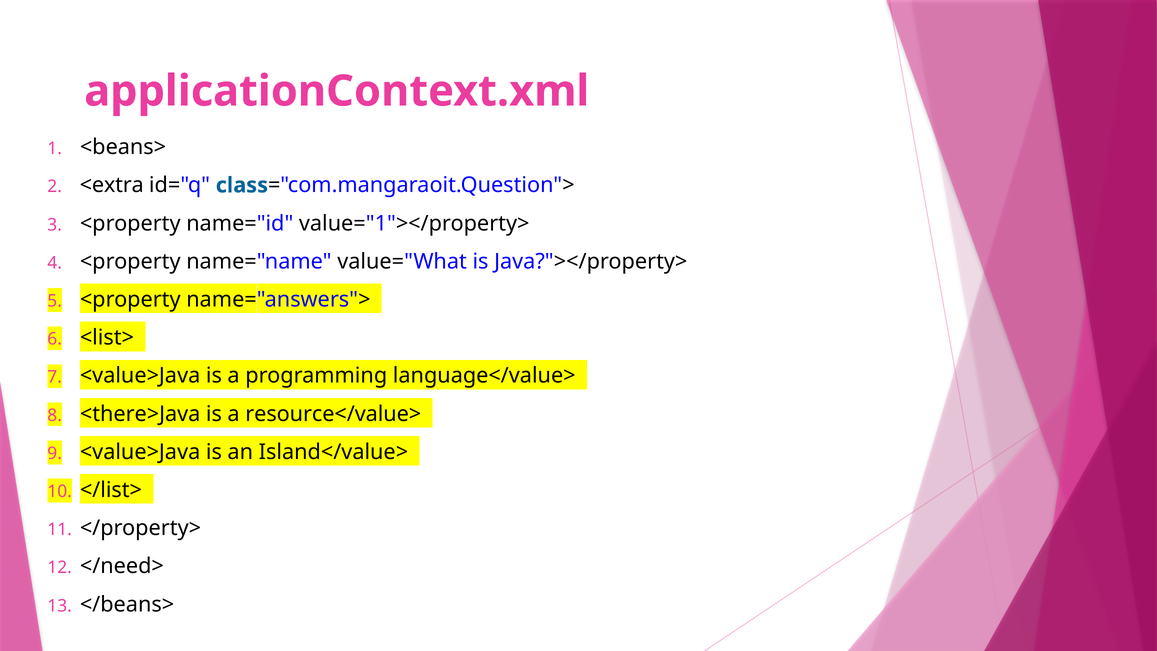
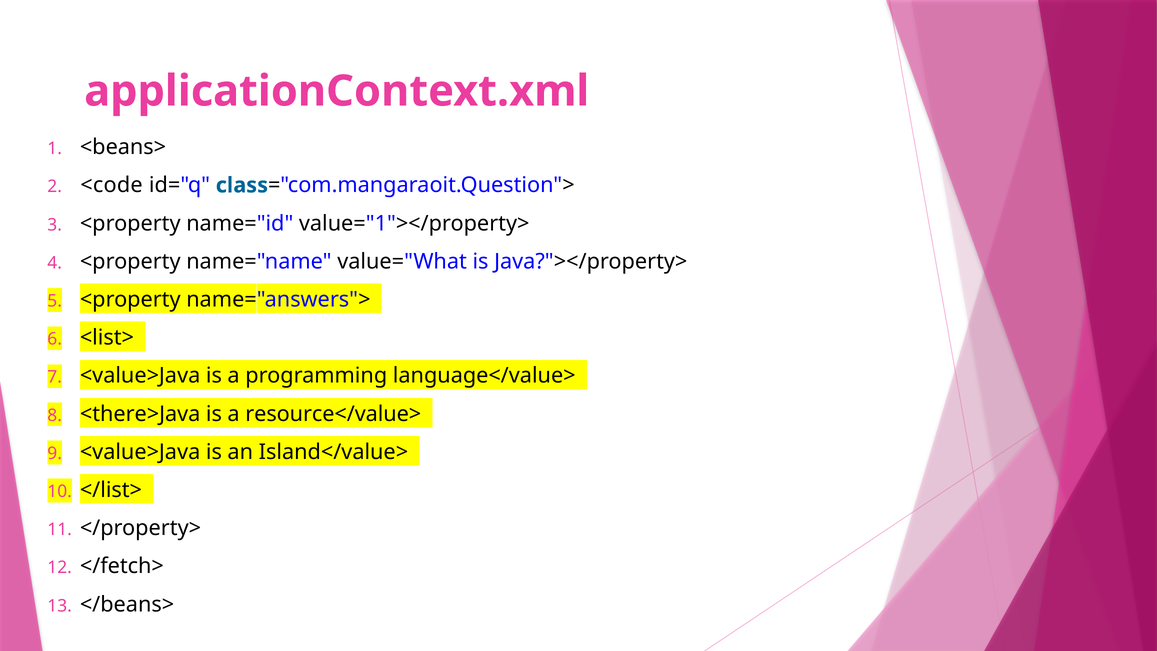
<extra: <extra -> <code (112, 185)
</need>: </need> -> </fetch> (122, 566)
